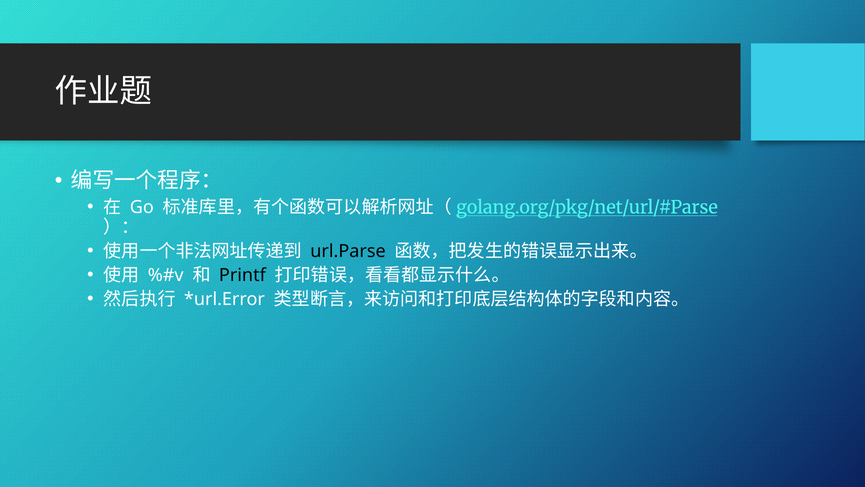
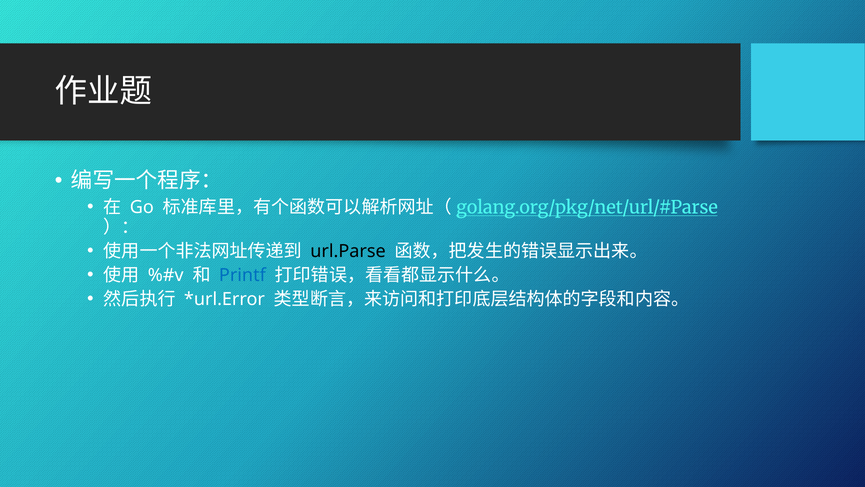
Printf colour: black -> blue (242, 275)
